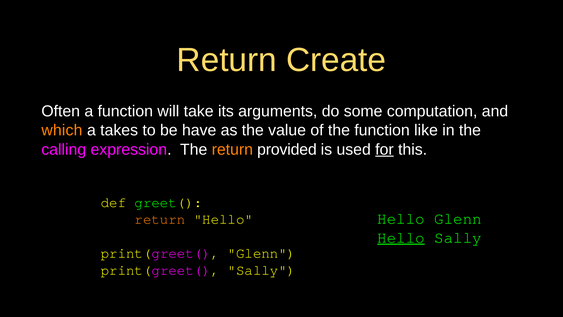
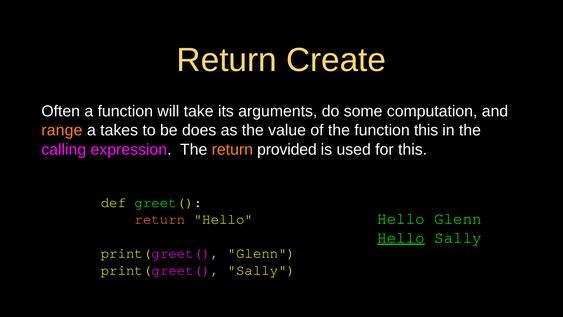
which: which -> range (62, 130)
have: have -> does (199, 130)
function like: like -> this (426, 130)
for underline: present -> none (384, 149)
